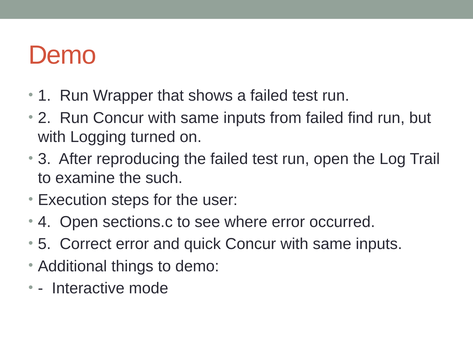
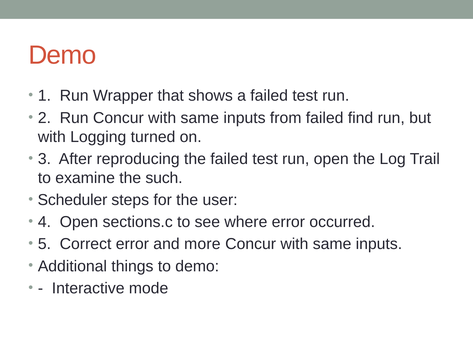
Execution: Execution -> Scheduler (72, 200)
quick: quick -> more (202, 244)
